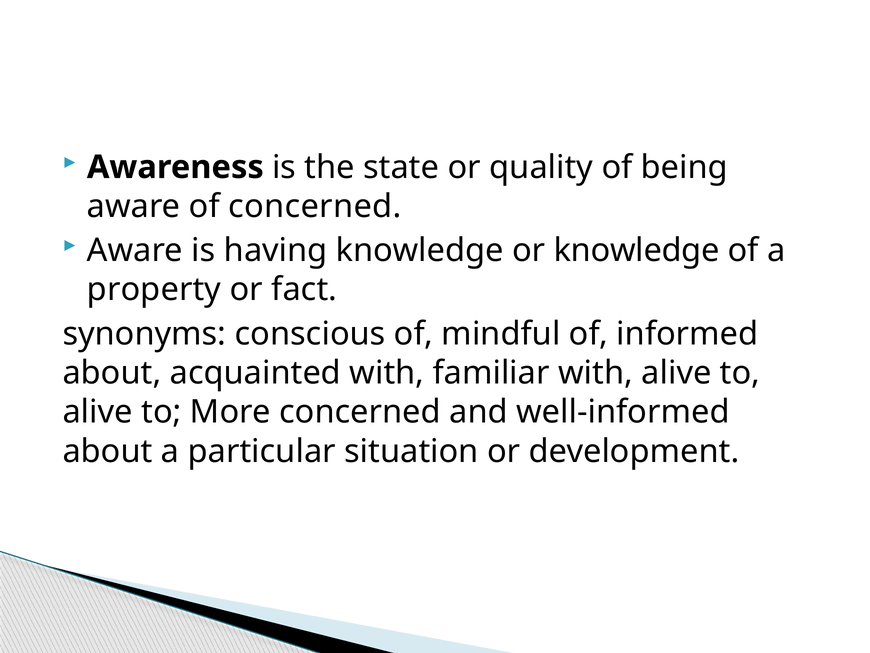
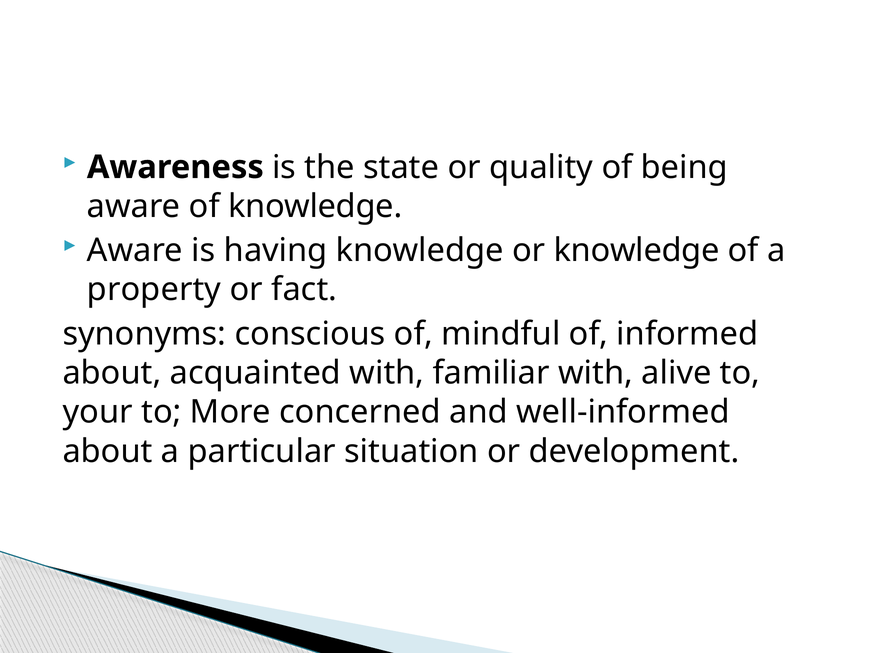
of concerned: concerned -> knowledge (315, 206)
alive: alive -> your (98, 412)
